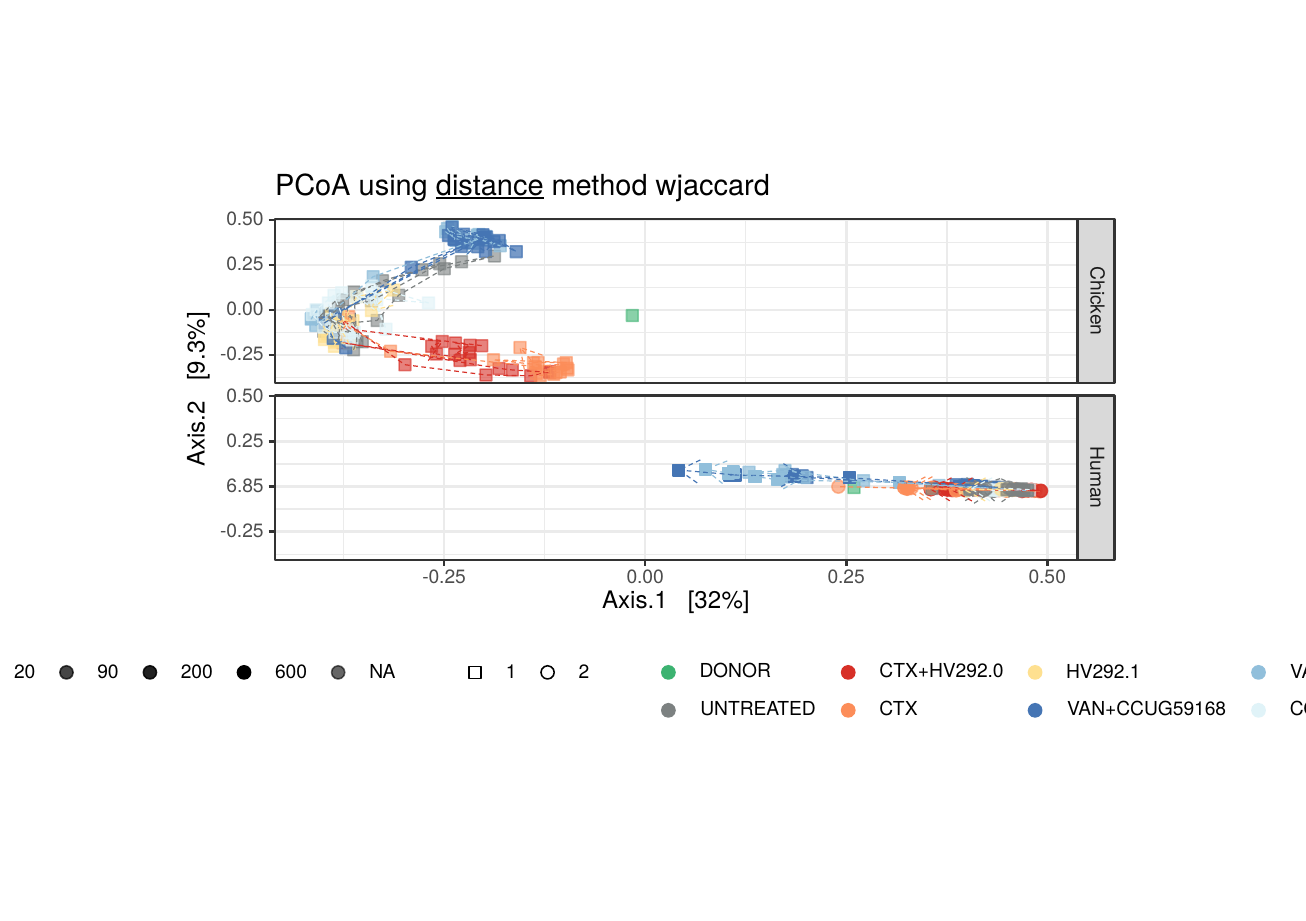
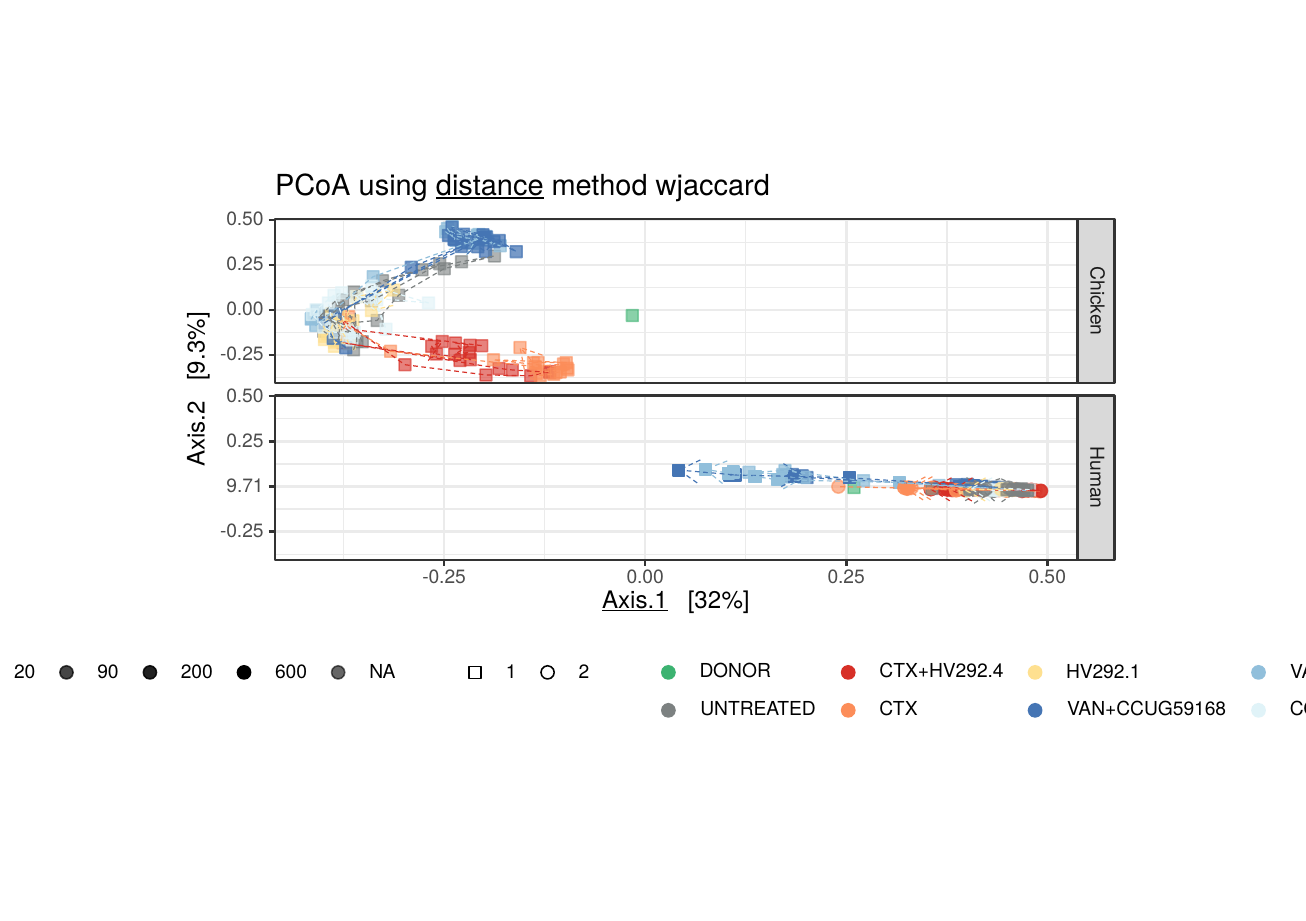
6.85: 6.85 -> 9.71 (245, 486)
Axis.1 underline: none -> present (635, 600)
CTX+HV292.0: CTX+HV292.0 -> CTX+HV292.4 (942, 671)
